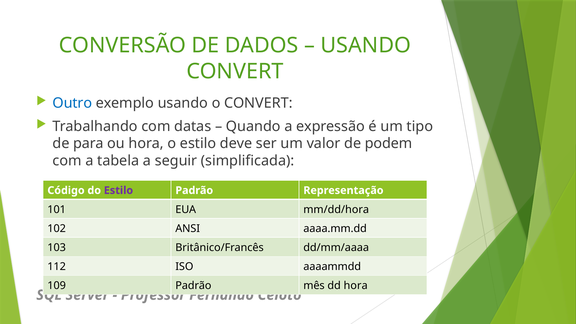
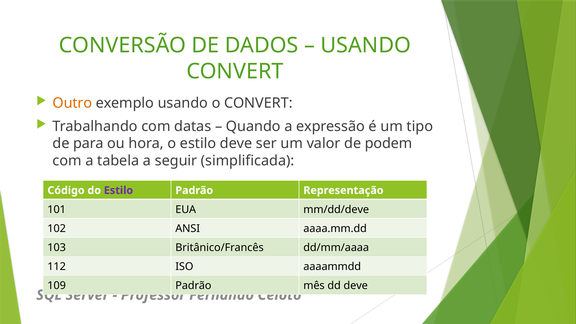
Outro colour: blue -> orange (72, 103)
mm/dd/hora: mm/dd/hora -> mm/dd/deve (336, 209)
dd hora: hora -> deve (356, 286)
